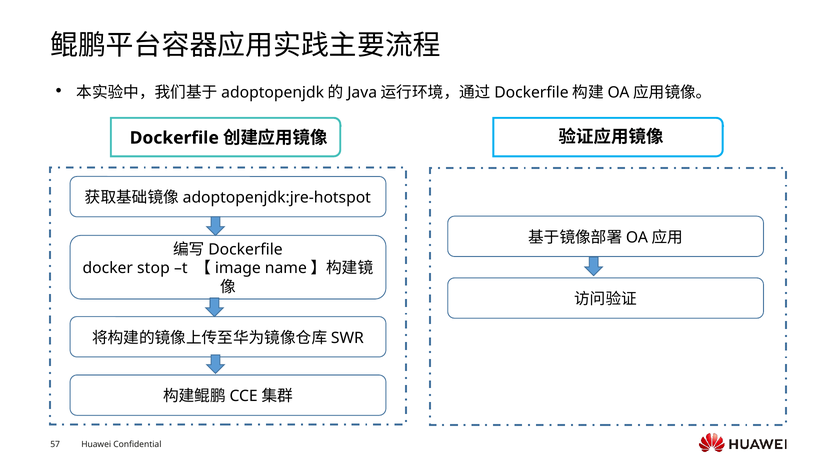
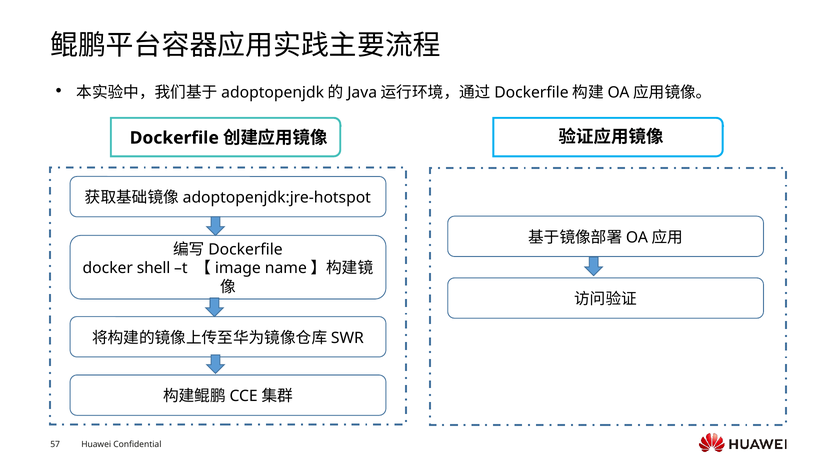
stop: stop -> shell (154, 268)
